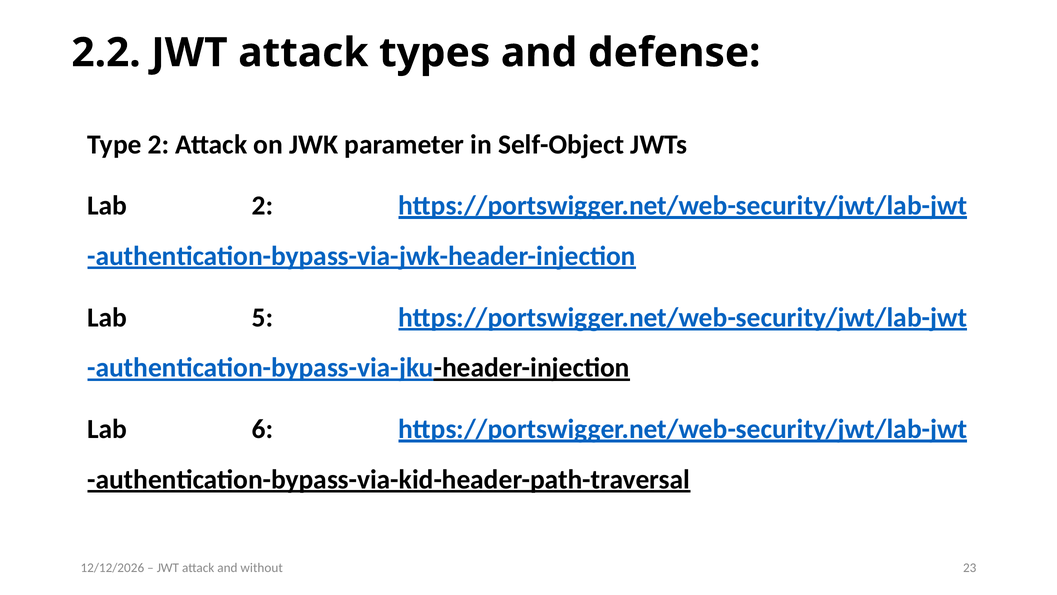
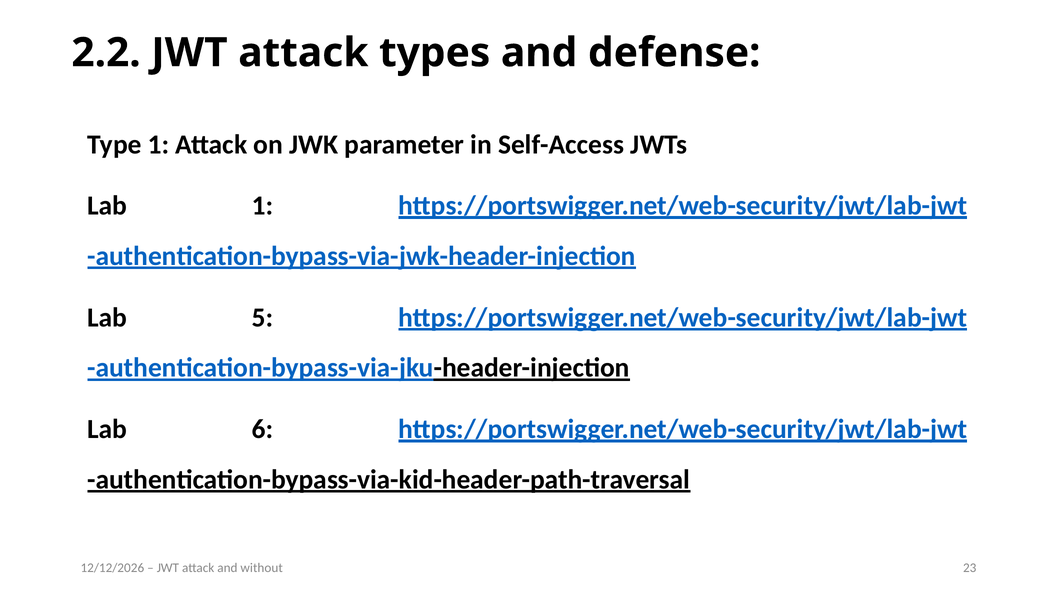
Type 2: 2 -> 1 (158, 145)
Self-Object: Self-Object -> Self-Access (561, 145)
Lab 2: 2 -> 1 (263, 206)
